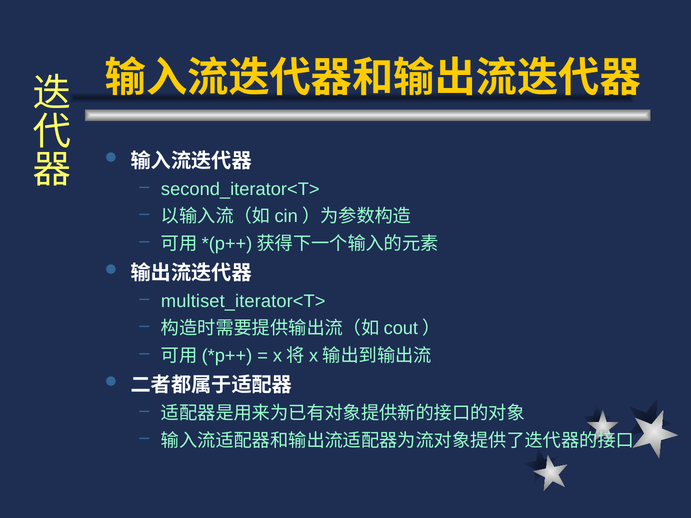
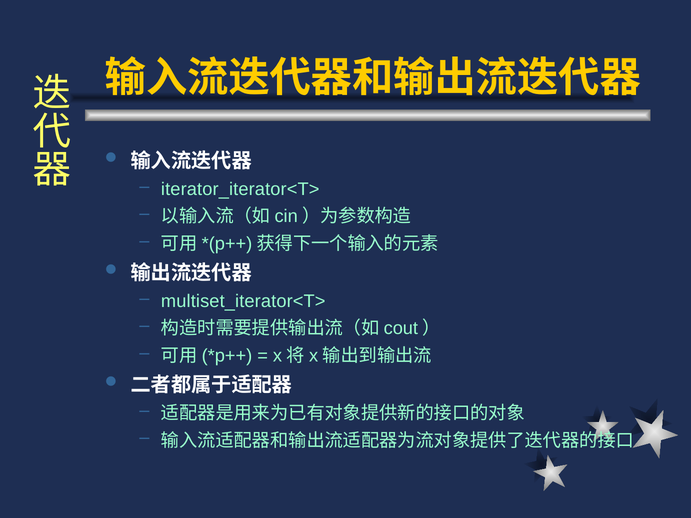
second_iterator<T>: second_iterator<T> -> iterator_iterator<T> (240, 189)
